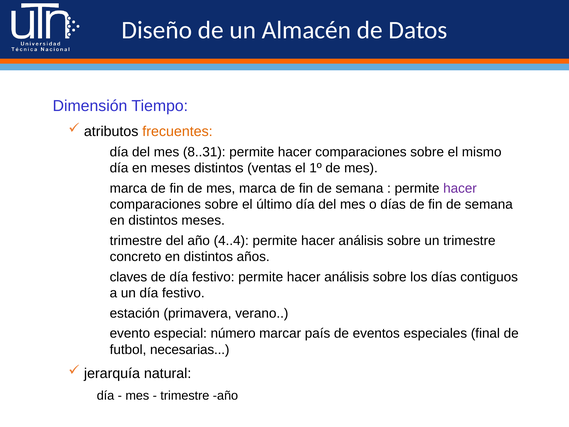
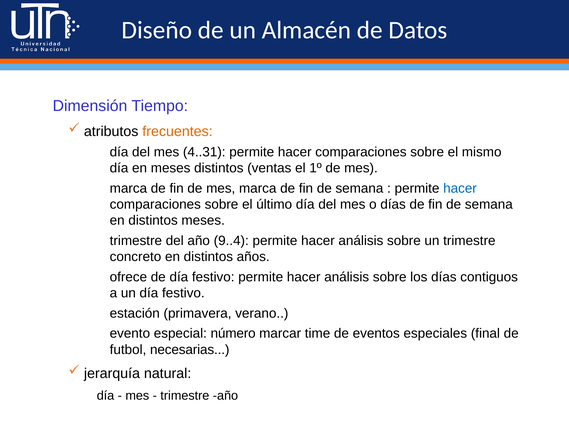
8..31: 8..31 -> 4..31 (204, 152)
hacer colour: purple -> blue (460, 188)
4..4: 4..4 -> 9..4 (231, 241)
claves: claves -> ofrece (128, 277)
país: país -> time (317, 333)
